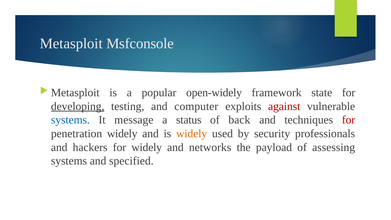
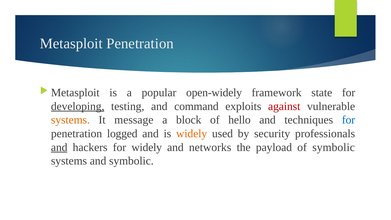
Metasploit Msfconsole: Msfconsole -> Penetration (140, 44)
computer: computer -> command (196, 106)
systems colour: blue -> orange (70, 120)
status: status -> block (189, 120)
back: back -> hello (239, 120)
for colour: red -> blue (349, 120)
penetration widely: widely -> logged (122, 134)
and underline: none -> present (59, 147)
of assessing: assessing -> symbolic (334, 147)
and specified: specified -> symbolic (131, 161)
